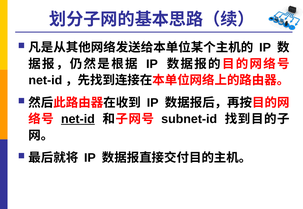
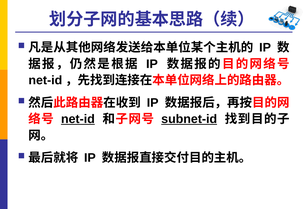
subnet-id underline: none -> present (189, 120)
